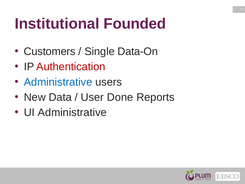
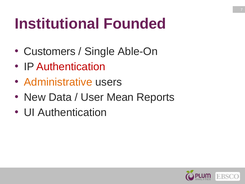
Data-On: Data-On -> Able-On (138, 51)
Administrative colour: blue -> orange (58, 82)
Done: Done -> Mean (120, 97)
UI Administrative: Administrative -> Authentication (72, 112)
